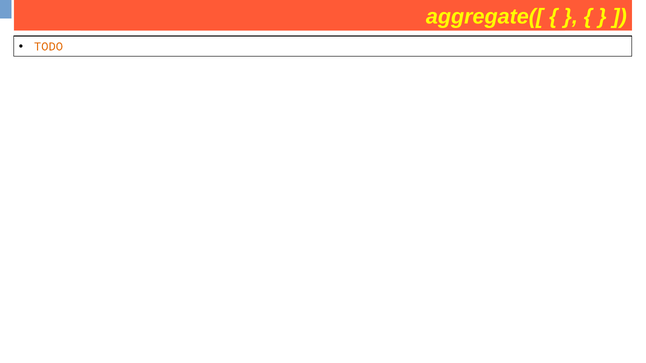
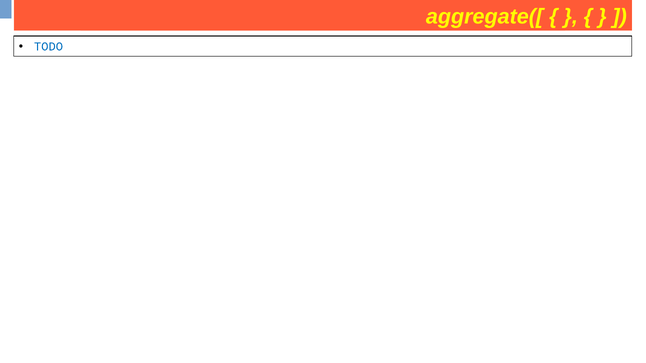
TODO colour: orange -> blue (48, 46)
